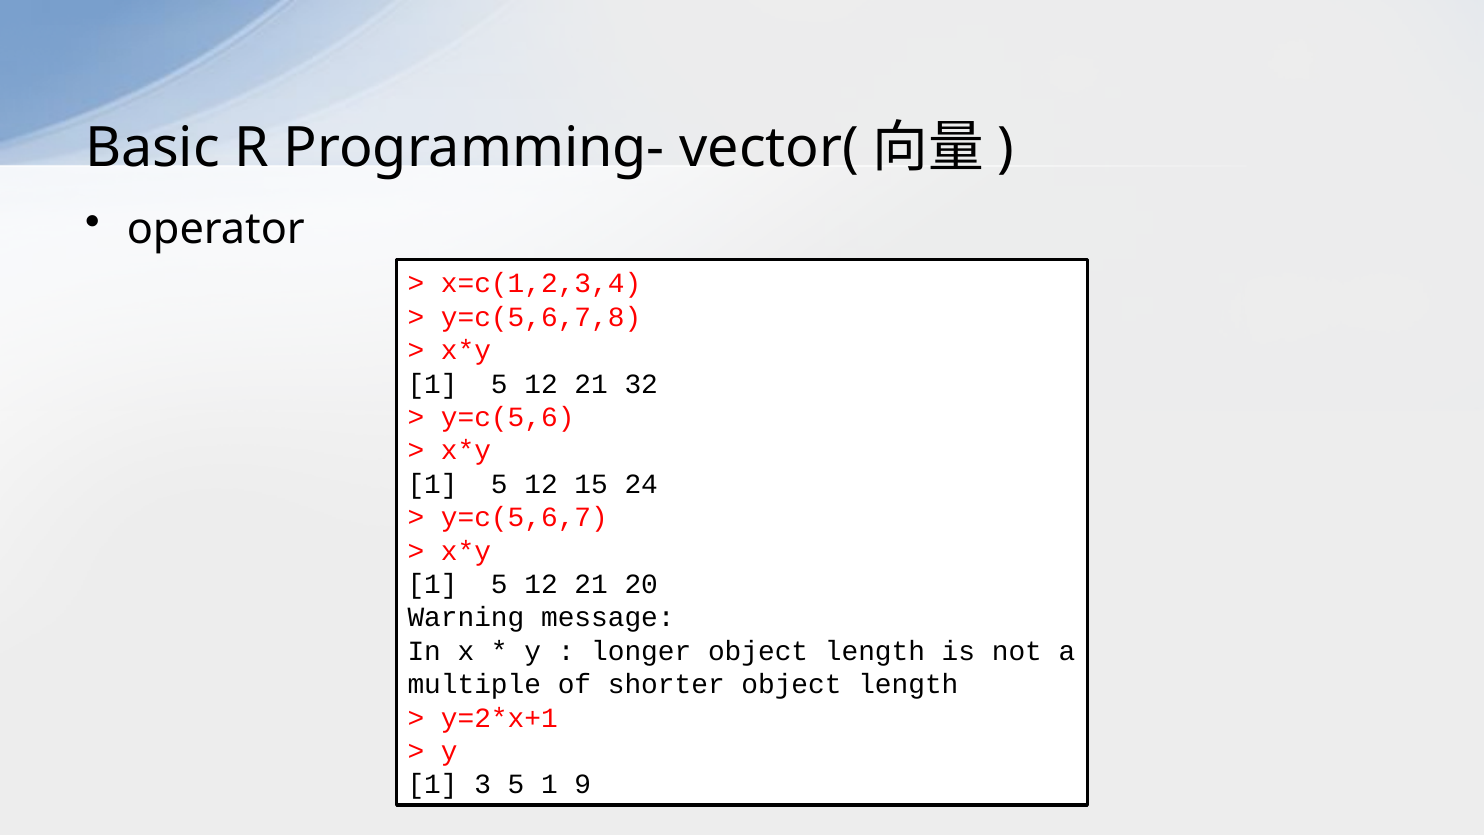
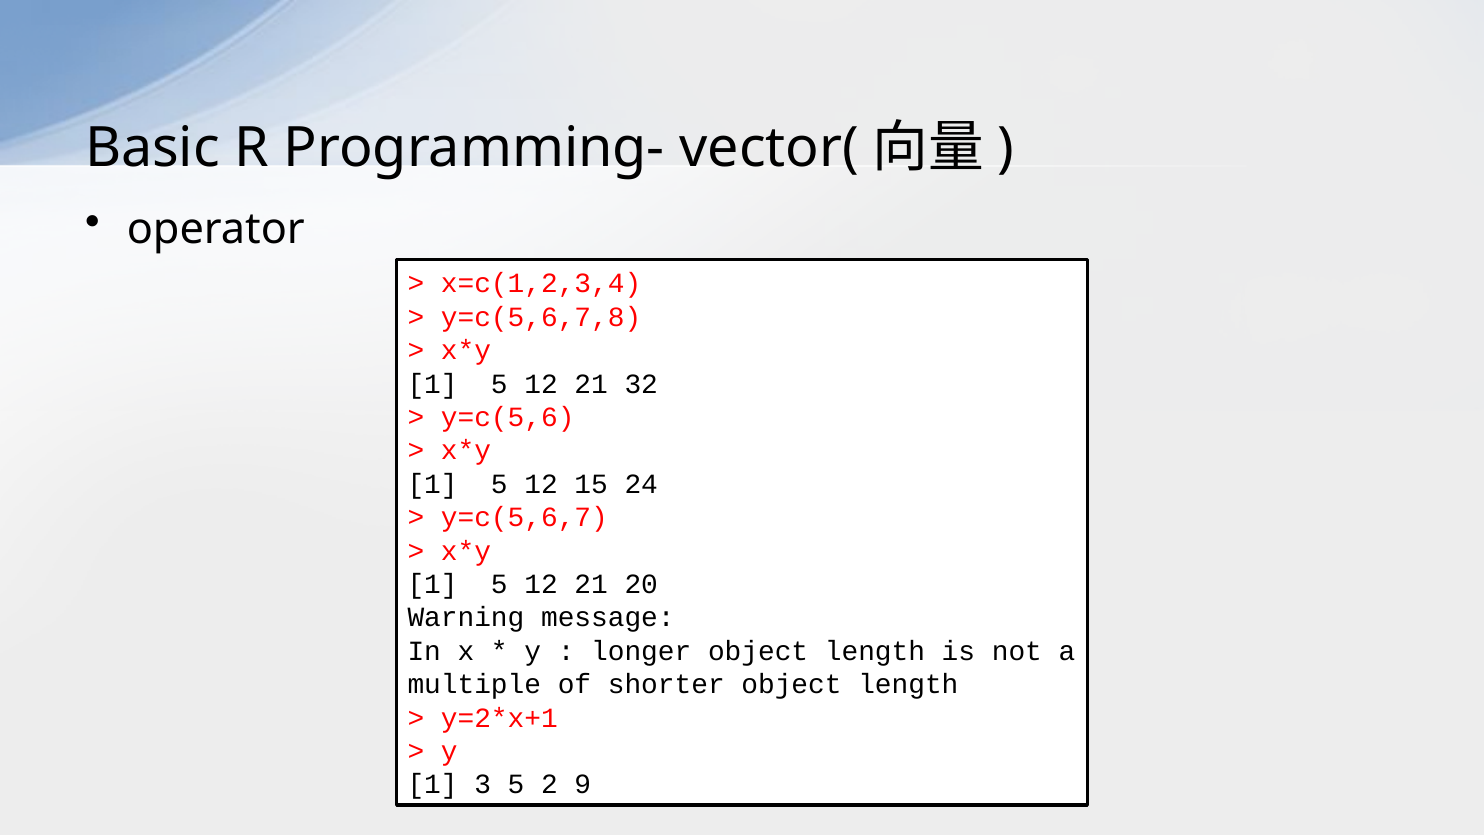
5 1: 1 -> 2 (549, 785)
